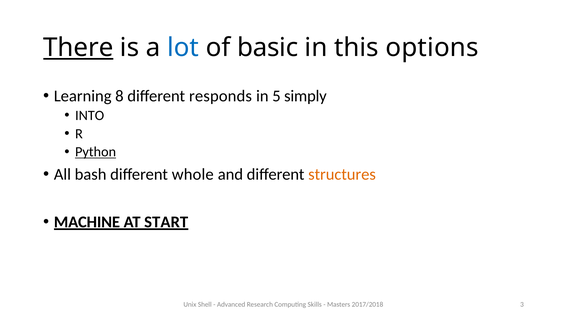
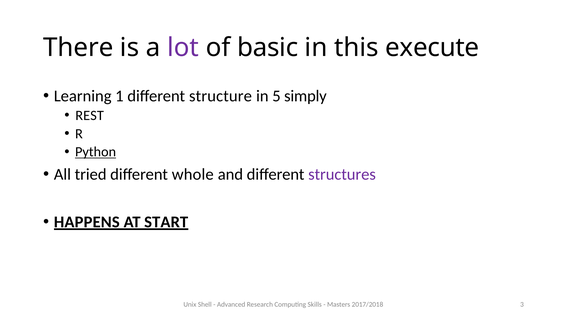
There underline: present -> none (78, 48)
lot colour: blue -> purple (183, 48)
options: options -> execute (432, 48)
8: 8 -> 1 (119, 96)
responds: responds -> structure (220, 96)
INTO: INTO -> REST (90, 115)
bash: bash -> tried (91, 174)
structures colour: orange -> purple (342, 174)
MACHINE: MACHINE -> HAPPENS (87, 222)
